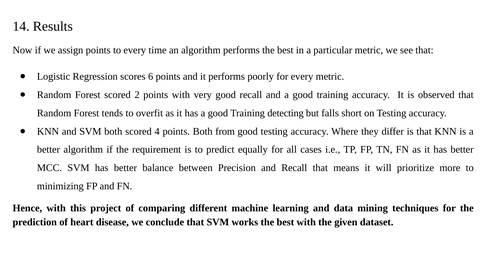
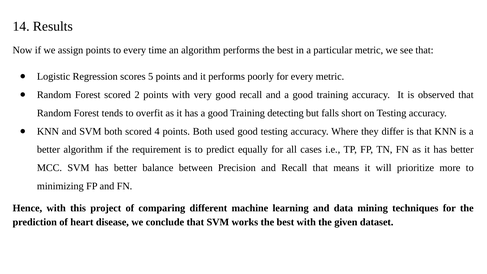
6: 6 -> 5 (151, 77)
from: from -> used (225, 131)
